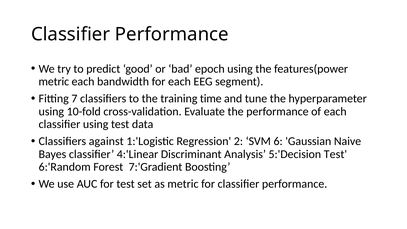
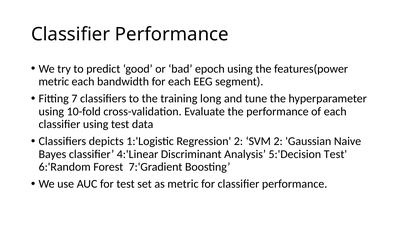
time: time -> long (211, 99)
against: against -> depicts (106, 141)
SVM 6: 6 -> 2 (278, 141)
